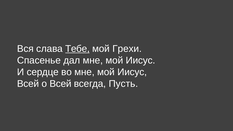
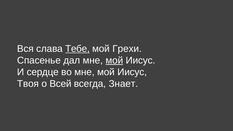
мой underline: none -> present (114, 60)
Всей: Всей -> Твоя (28, 84)
Пусть: Пусть -> Знает (123, 84)
